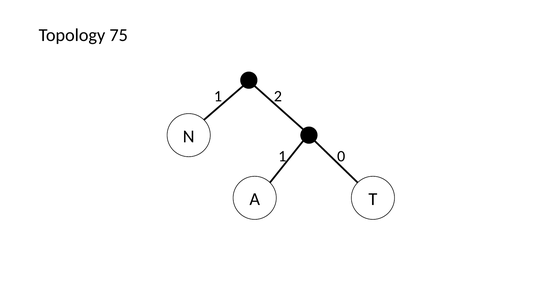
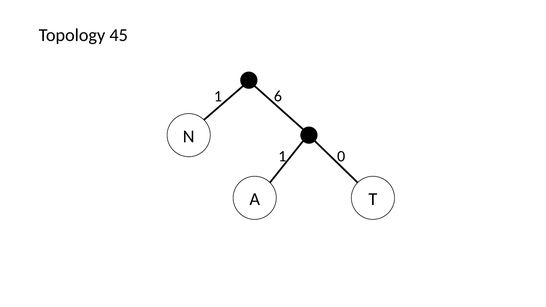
75: 75 -> 45 (119, 35)
2: 2 -> 6 (278, 96)
